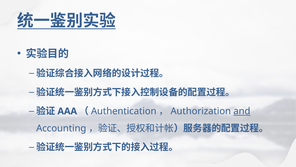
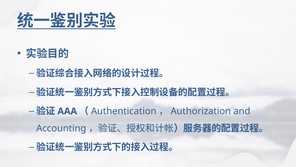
and underline: present -> none (242, 111)
